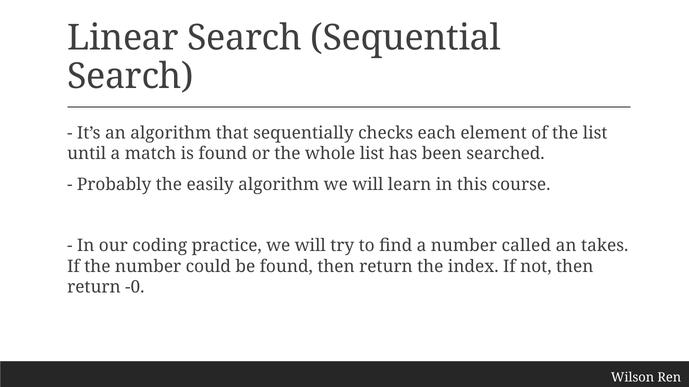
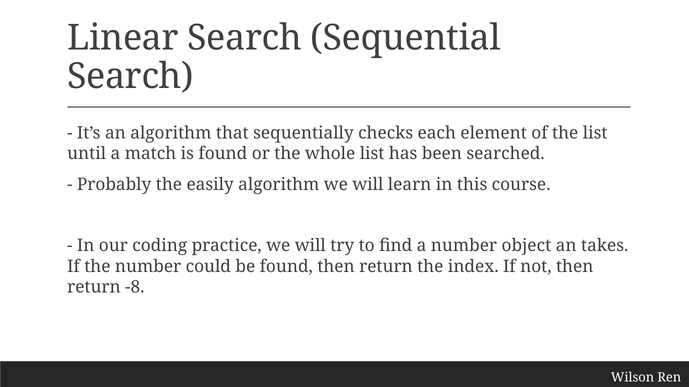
called: called -> object (526, 246)
-0: -0 -> -8 (135, 287)
